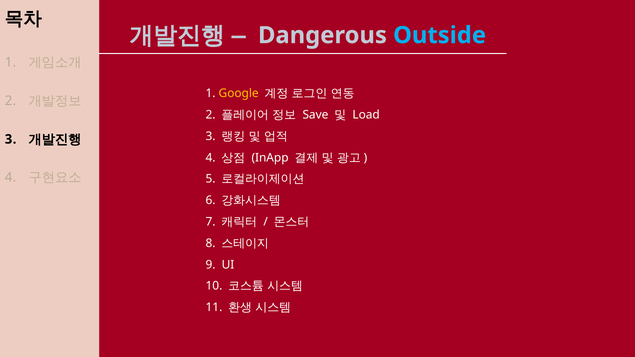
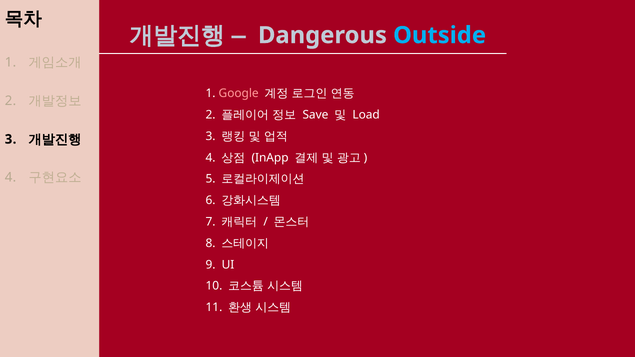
Google colour: yellow -> pink (239, 94)
